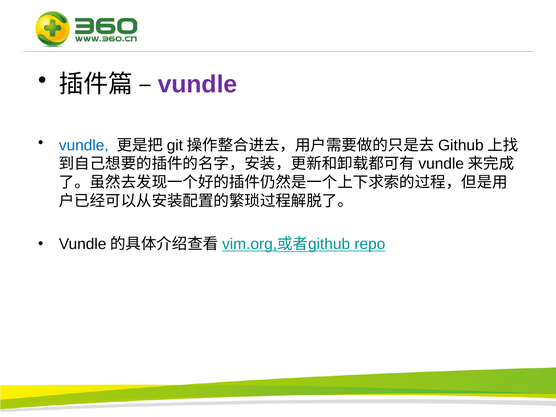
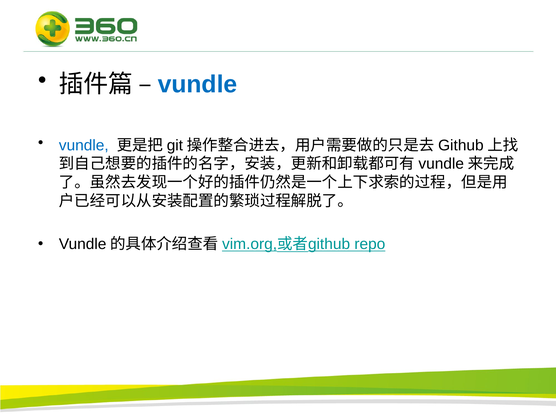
vundle colour: purple -> blue (198, 84)
